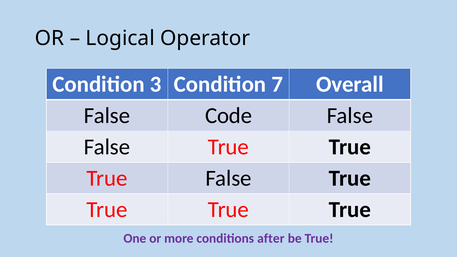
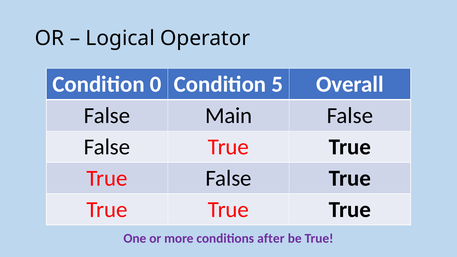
3: 3 -> 0 (156, 84)
7: 7 -> 5 (277, 84)
Code: Code -> Main (229, 116)
